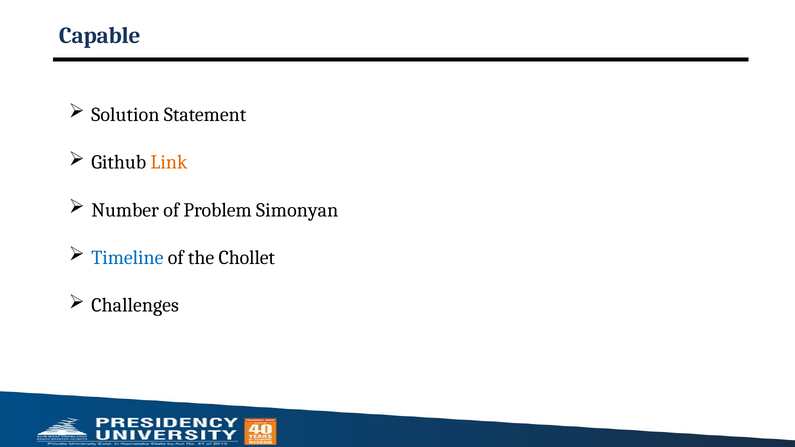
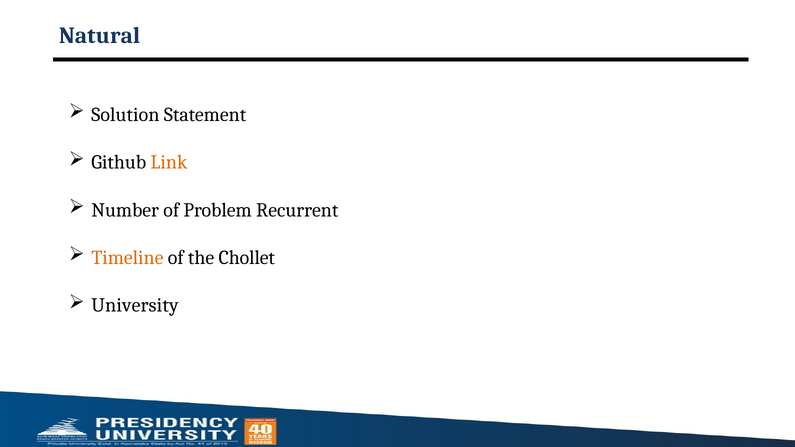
Capable: Capable -> Natural (100, 35)
Simonyan: Simonyan -> Recurrent (297, 210)
Timeline colour: blue -> orange (127, 258)
Challenges: Challenges -> University (135, 305)
